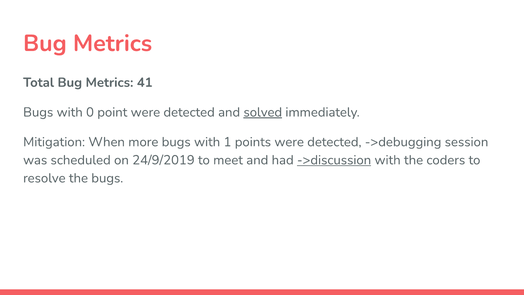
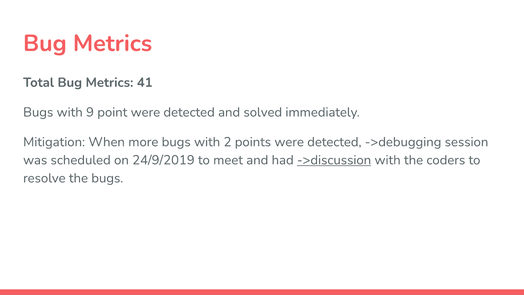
0: 0 -> 9 (90, 112)
solved underline: present -> none (263, 112)
1: 1 -> 2 (227, 142)
